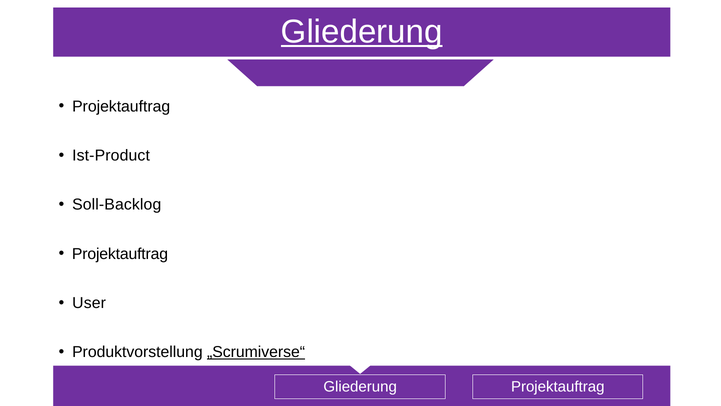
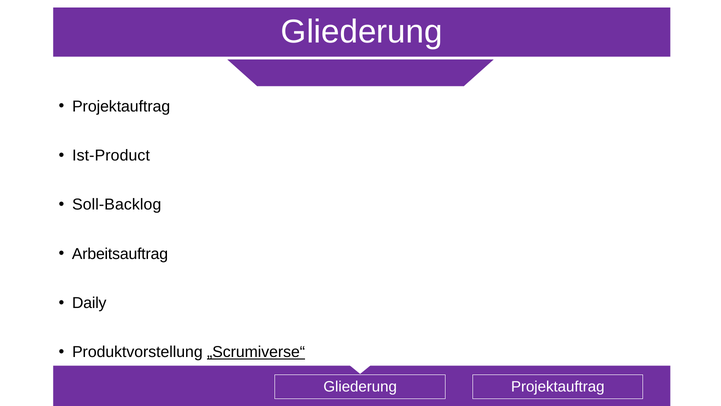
Gliederung underline: present -> none (362, 32)
Projektauftrag: Projektauftrag -> Arbeitsauftrag (120, 254)
User: User -> Daily (89, 303)
